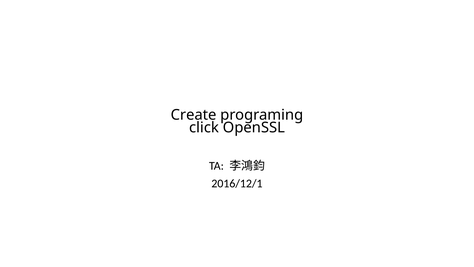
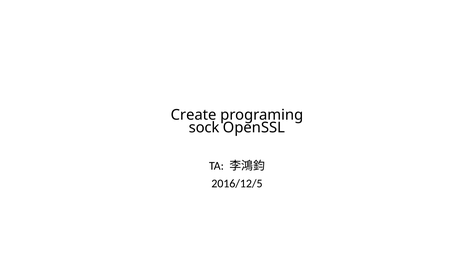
click: click -> sock (204, 128)
2016/12/1: 2016/12/1 -> 2016/12/5 (237, 183)
